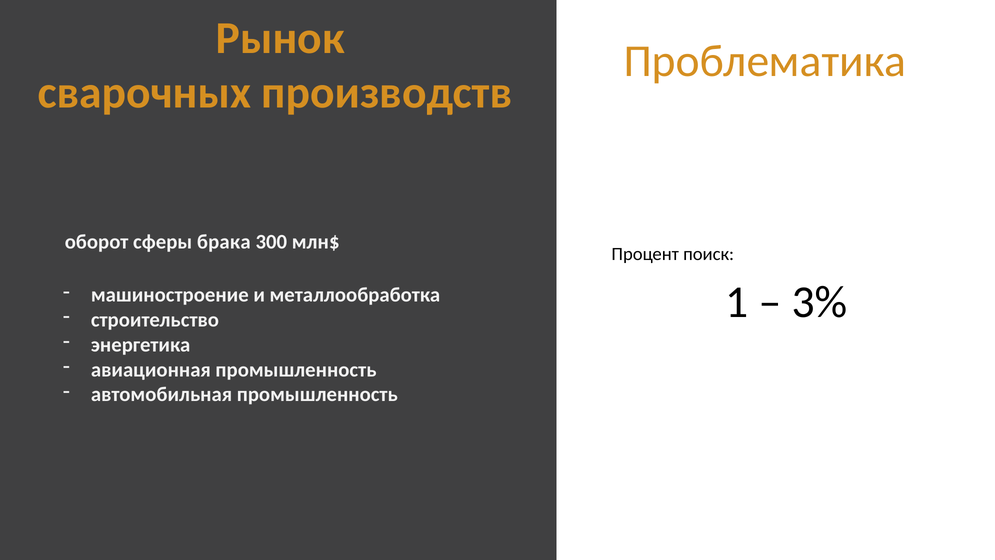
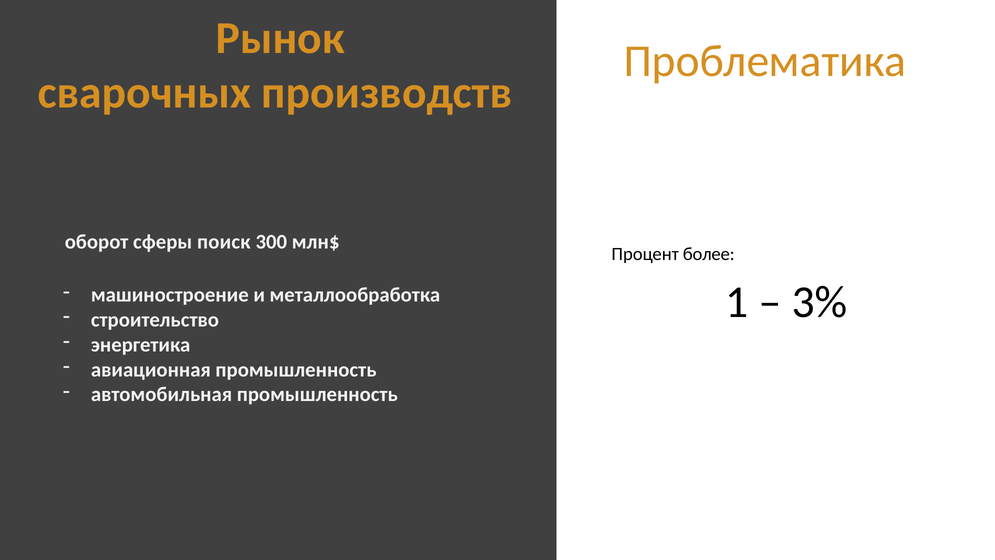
брака: брака -> поиск (224, 242)
поиск: поиск -> более (709, 254)
